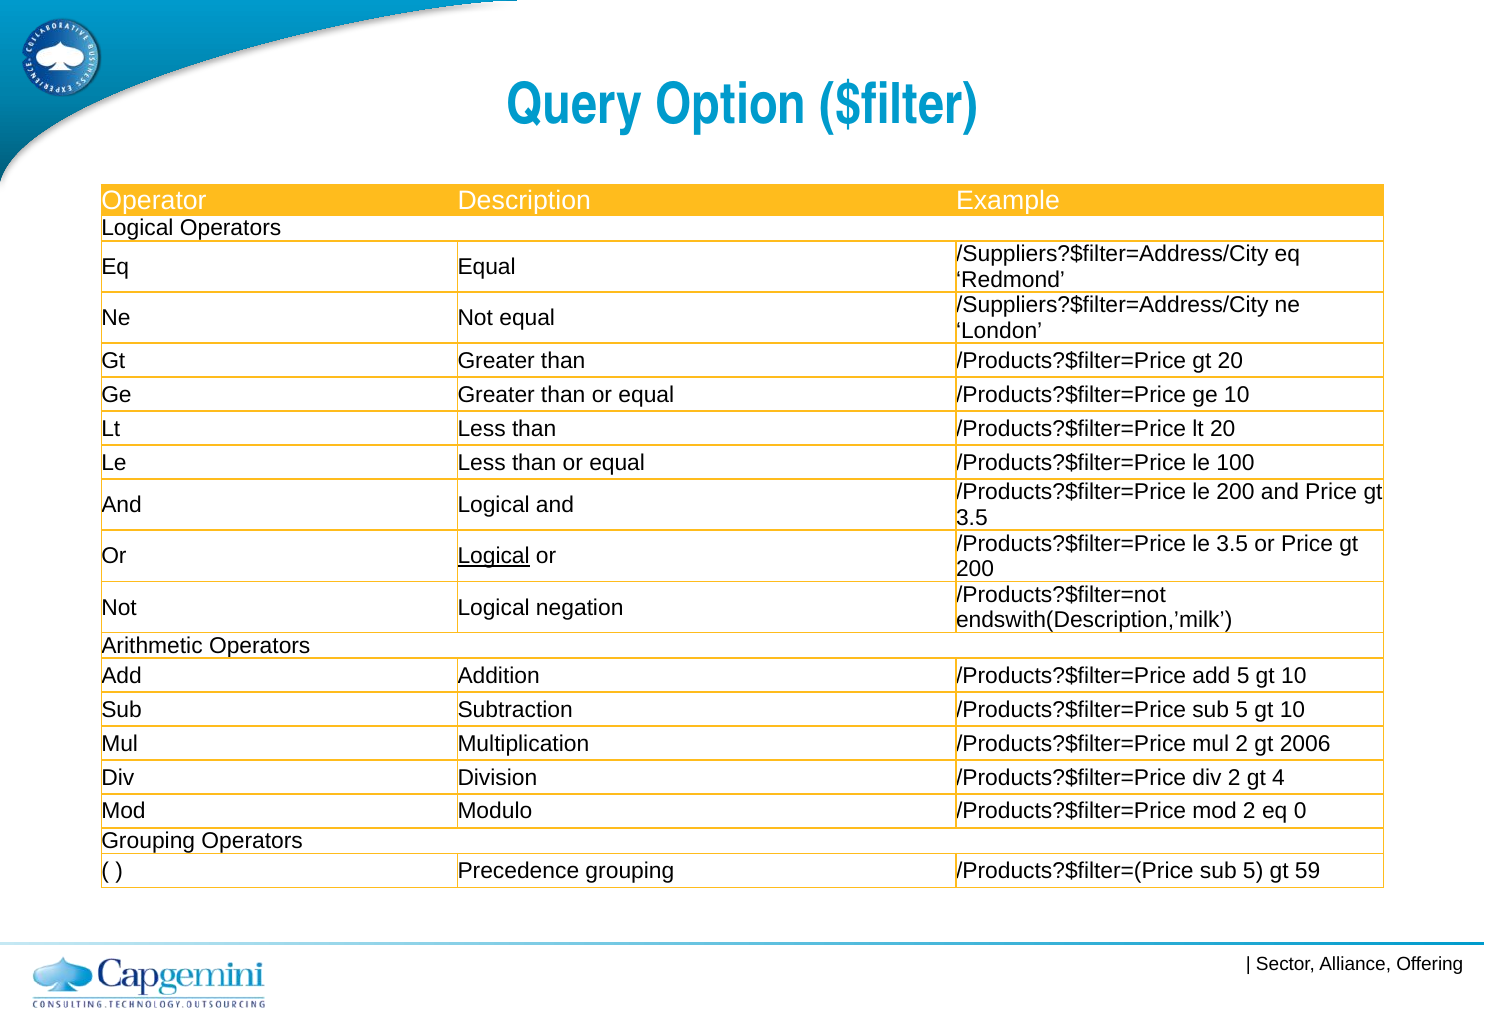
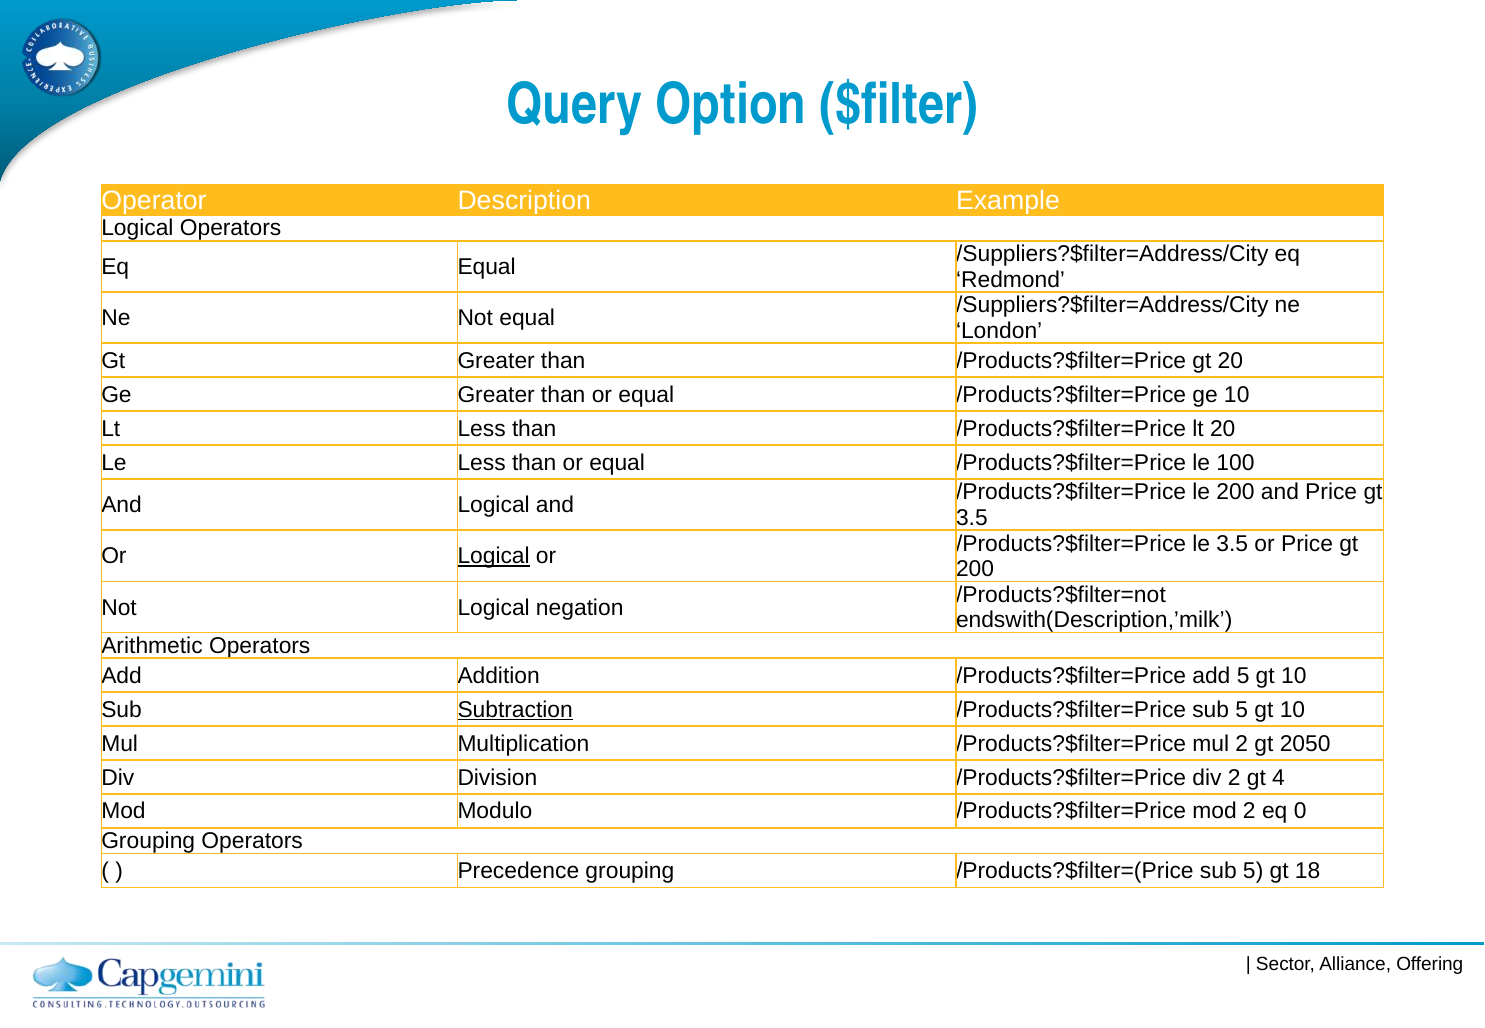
Subtraction underline: none -> present (515, 710)
2006: 2006 -> 2050 (1305, 744)
59: 59 -> 18 (1308, 871)
